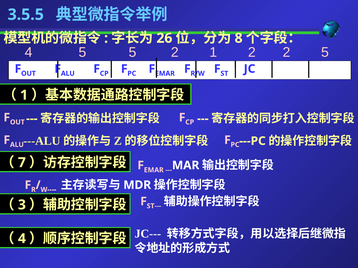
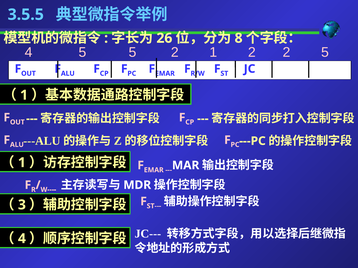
7: 7 -> 1 (22, 163)
